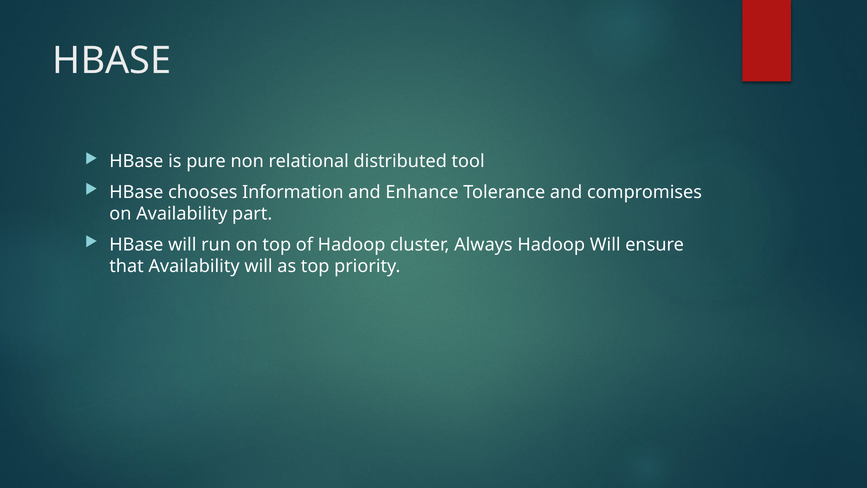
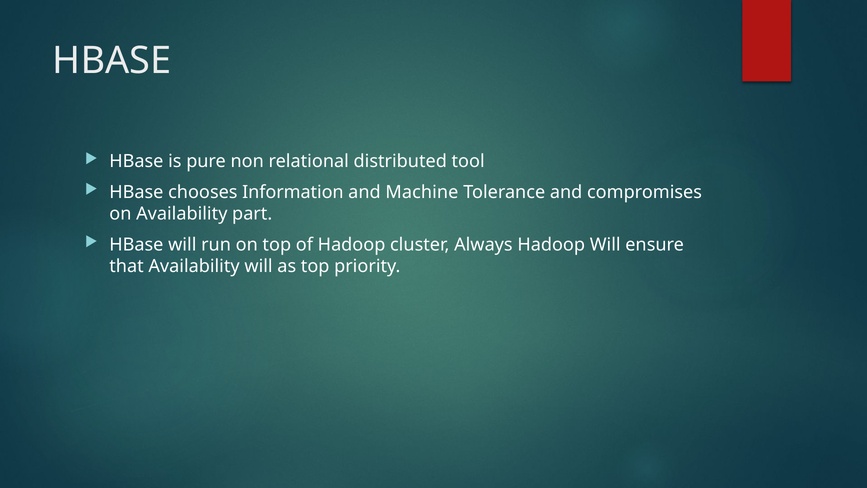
Enhance: Enhance -> Machine (422, 192)
